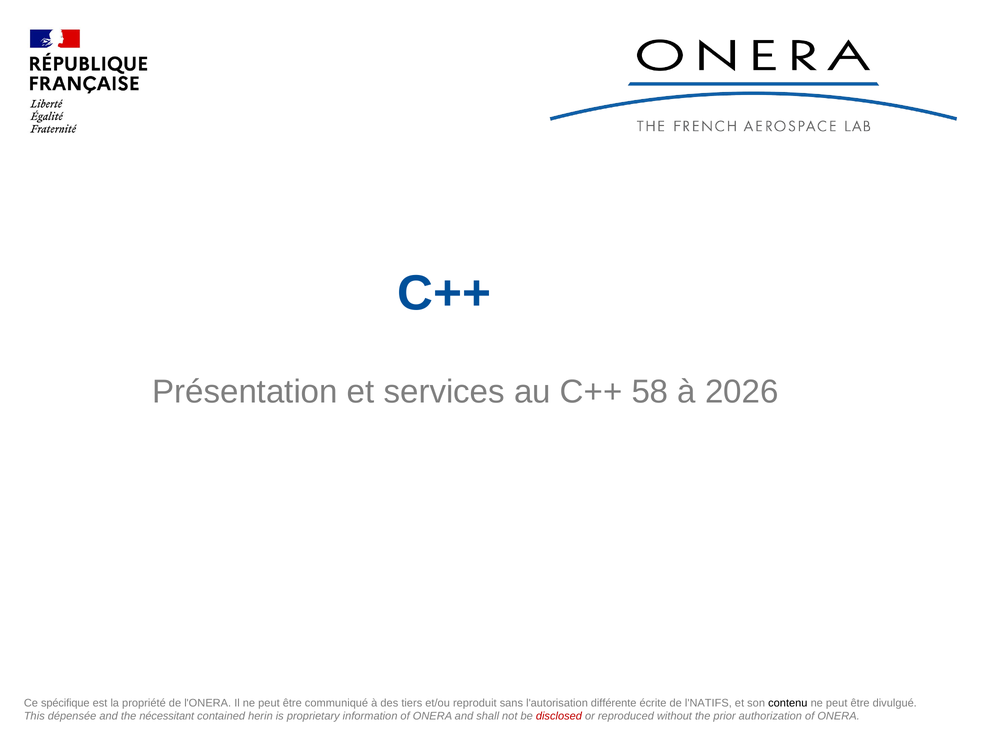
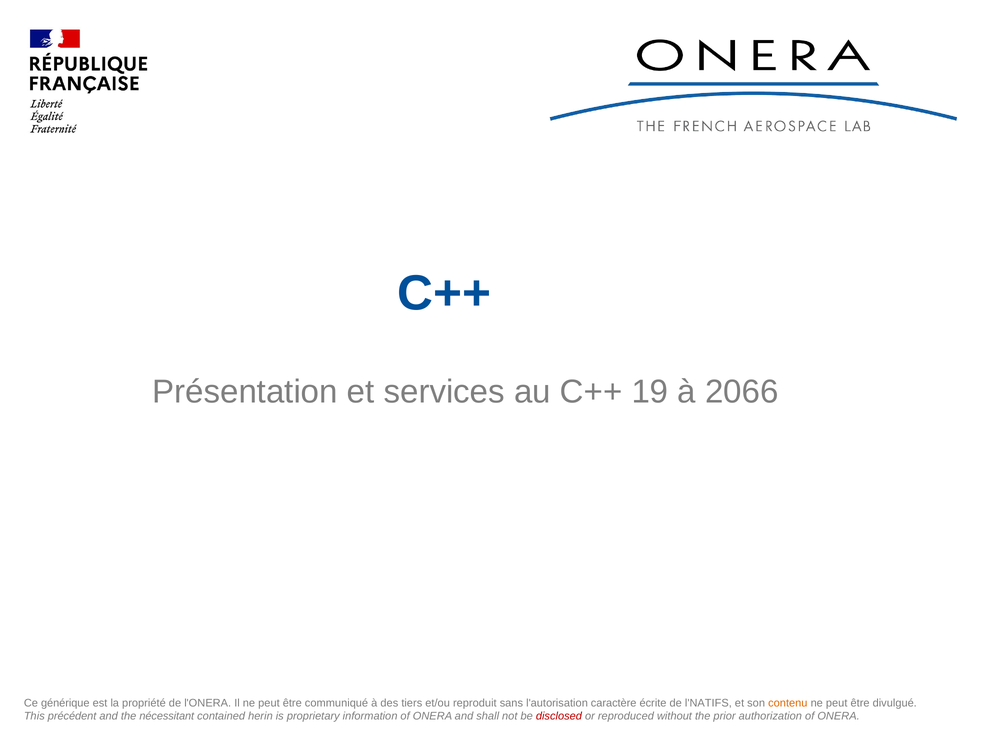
58: 58 -> 19 (650, 392)
2026: 2026 -> 2066 (742, 392)
spécifique: spécifique -> générique (65, 703)
différente: différente -> caractère (614, 703)
contenu colour: black -> orange (788, 703)
dépensée: dépensée -> précédent (72, 716)
